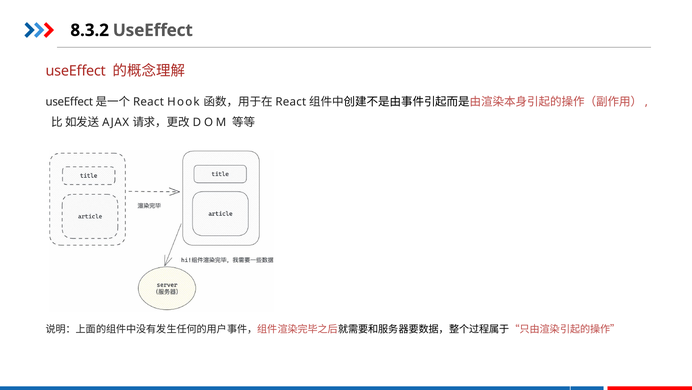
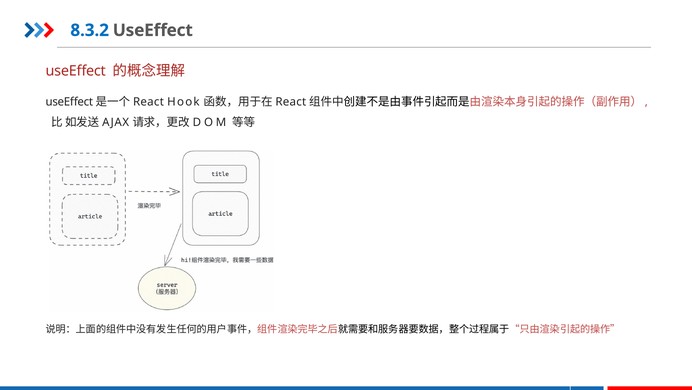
8.3.2 colour: black -> blue (90, 30)
